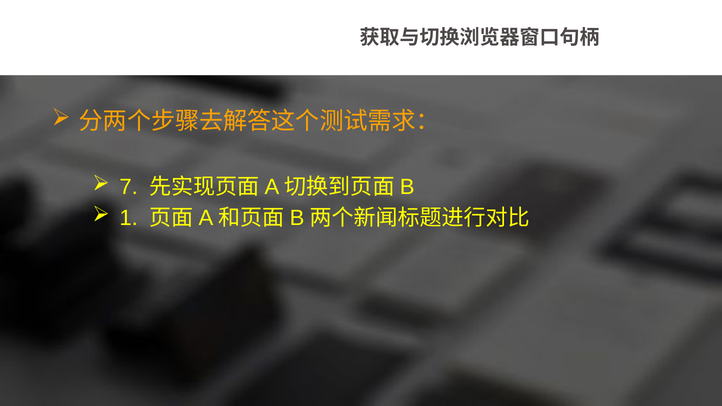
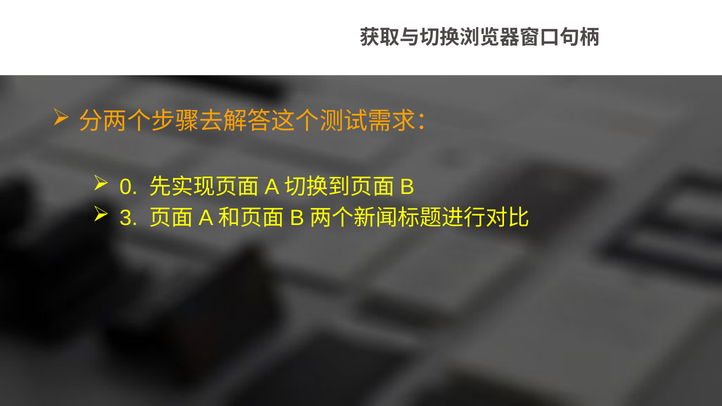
7: 7 -> 0 (129, 187)
1: 1 -> 3 (129, 218)
